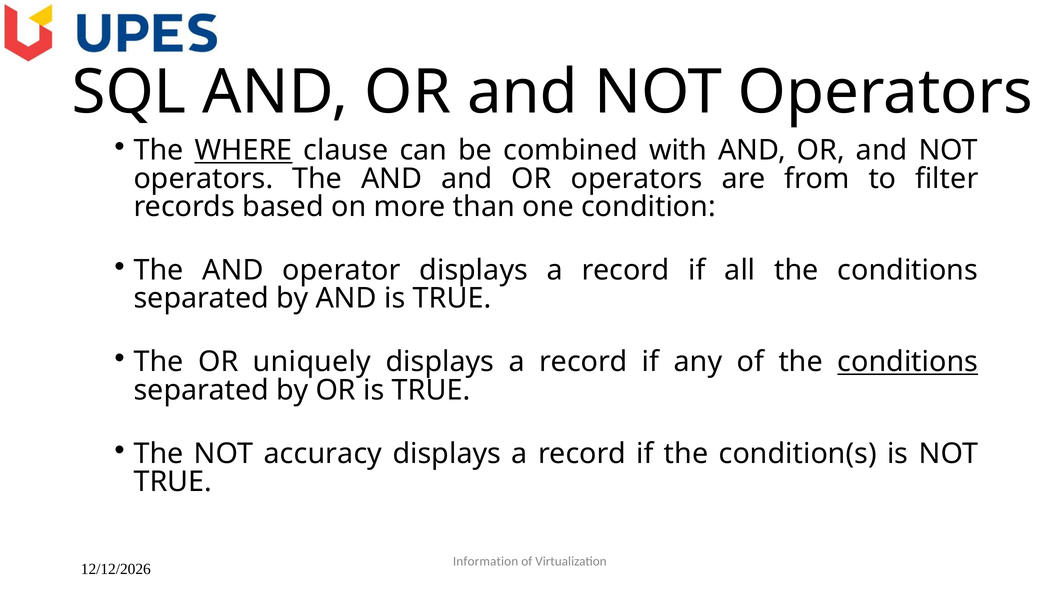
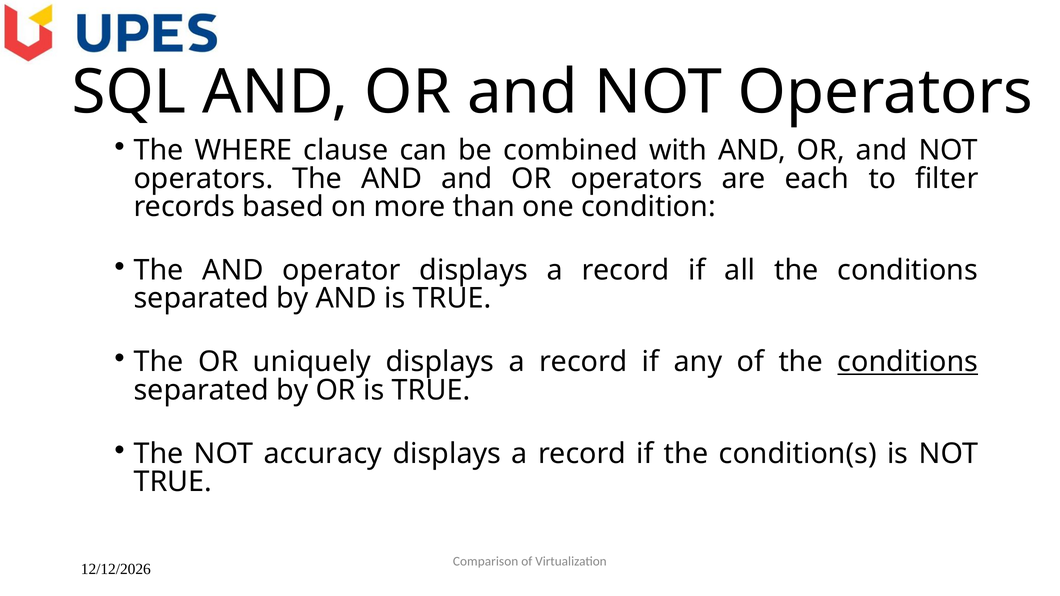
WHERE underline: present -> none (243, 150)
from: from -> each (817, 179)
Information: Information -> Comparison (486, 561)
